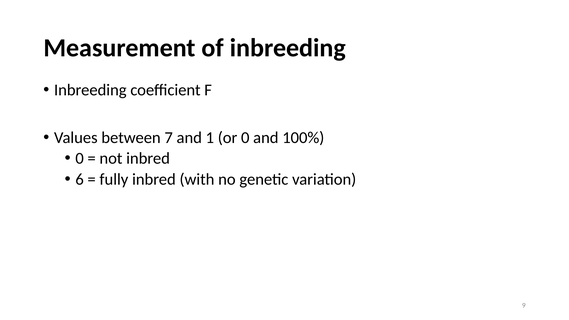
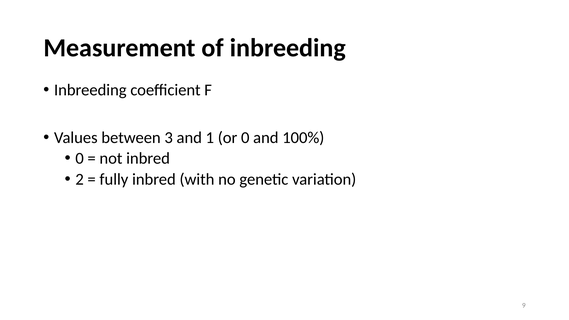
7: 7 -> 3 (169, 138)
6: 6 -> 2 (80, 179)
